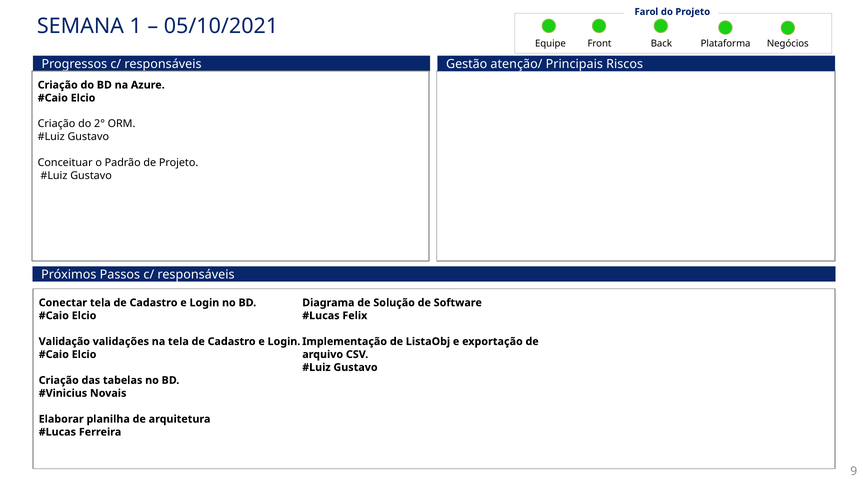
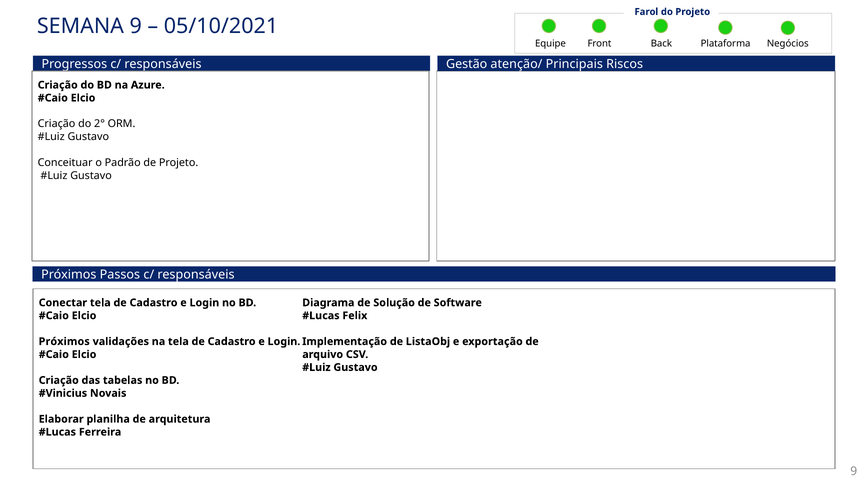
SEMANA 1: 1 -> 9 (136, 26)
Validação: Validação -> Próximos (64, 342)
